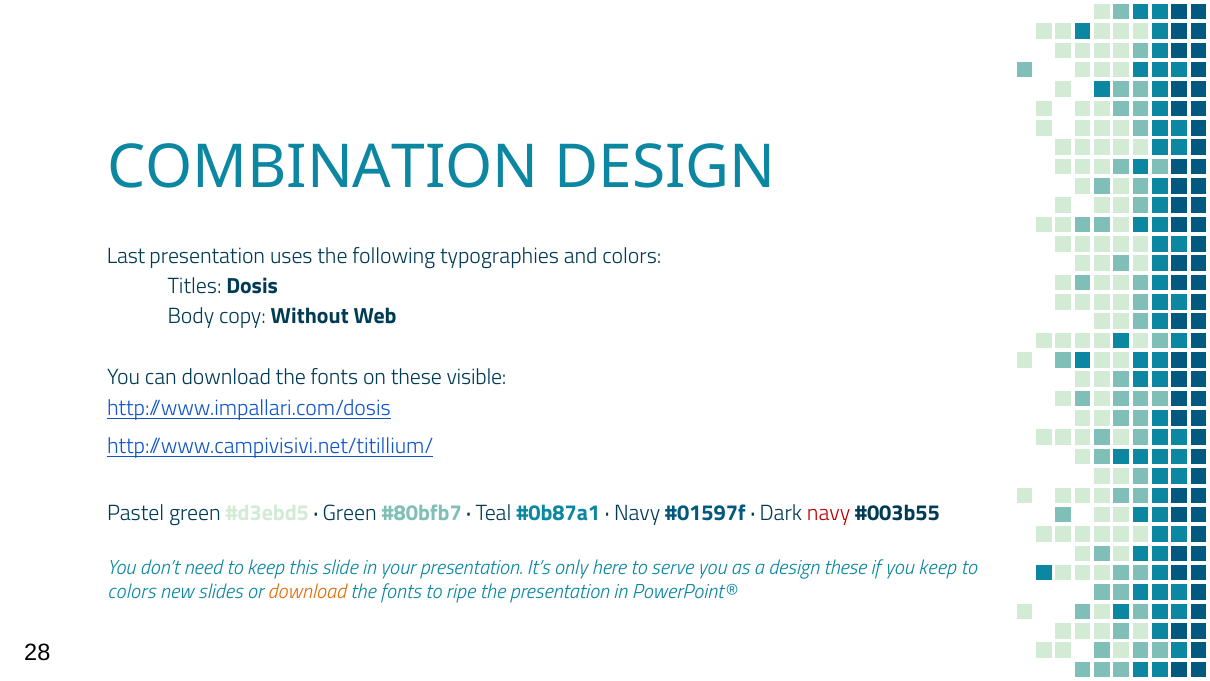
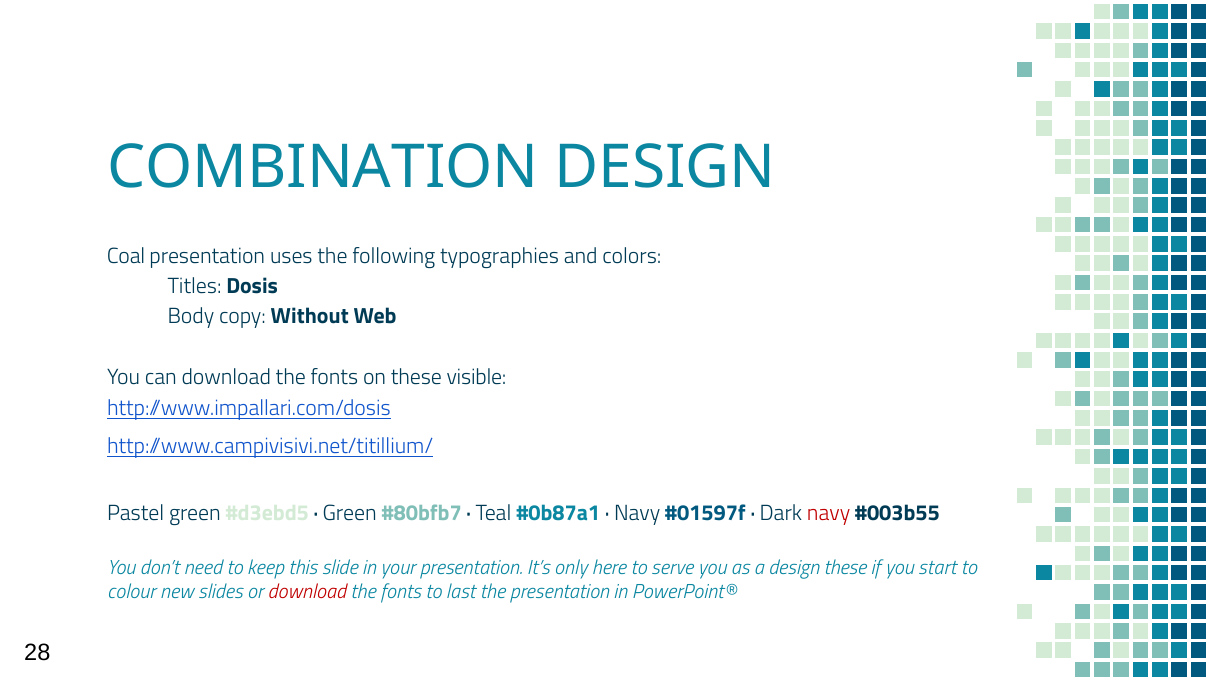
Last: Last -> Coal (126, 256)
you keep: keep -> start (937, 567)
colors: colors -> colour (131, 592)
download colour: orange -> red (307, 592)
ripe: ripe -> last (461, 592)
